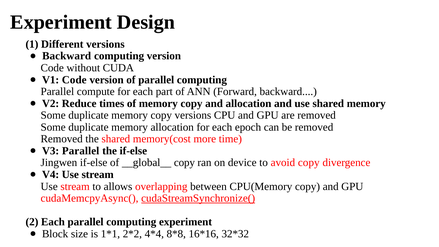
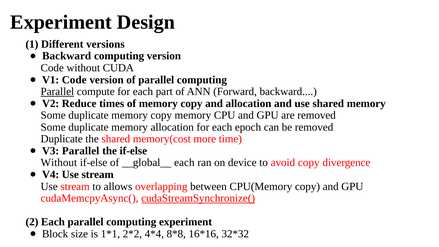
Parallel underline: none -> present (57, 92)
copy versions: versions -> memory (193, 115)
Removed: Removed -> Duplicate (62, 139)
Jingwen: Jingwen -> Without (59, 163)
__global__ copy: copy -> each (184, 163)
